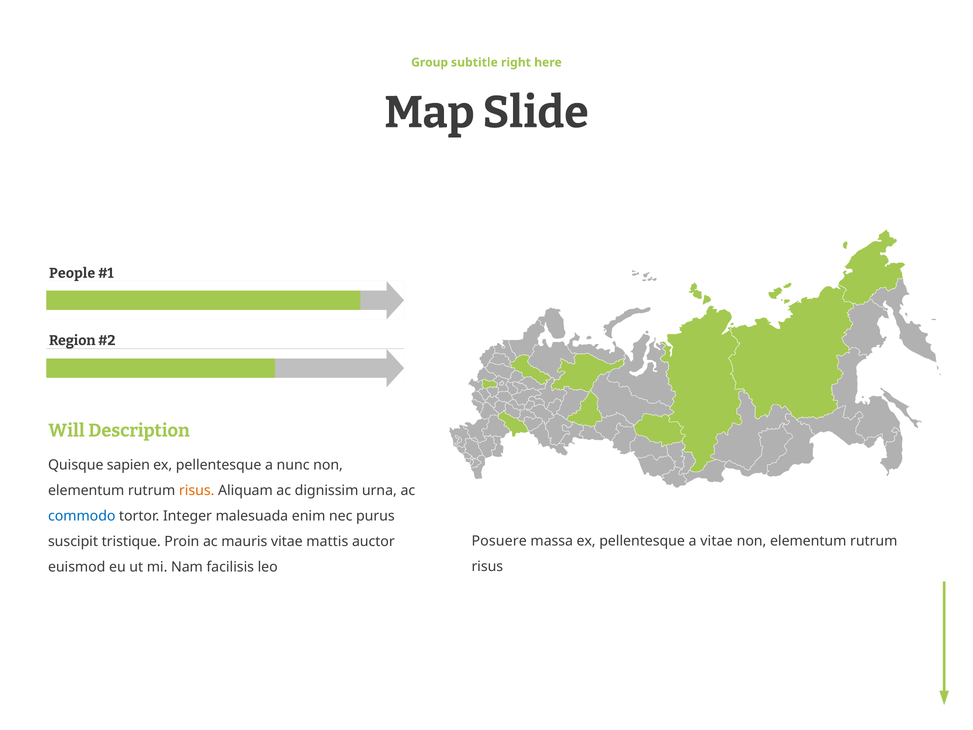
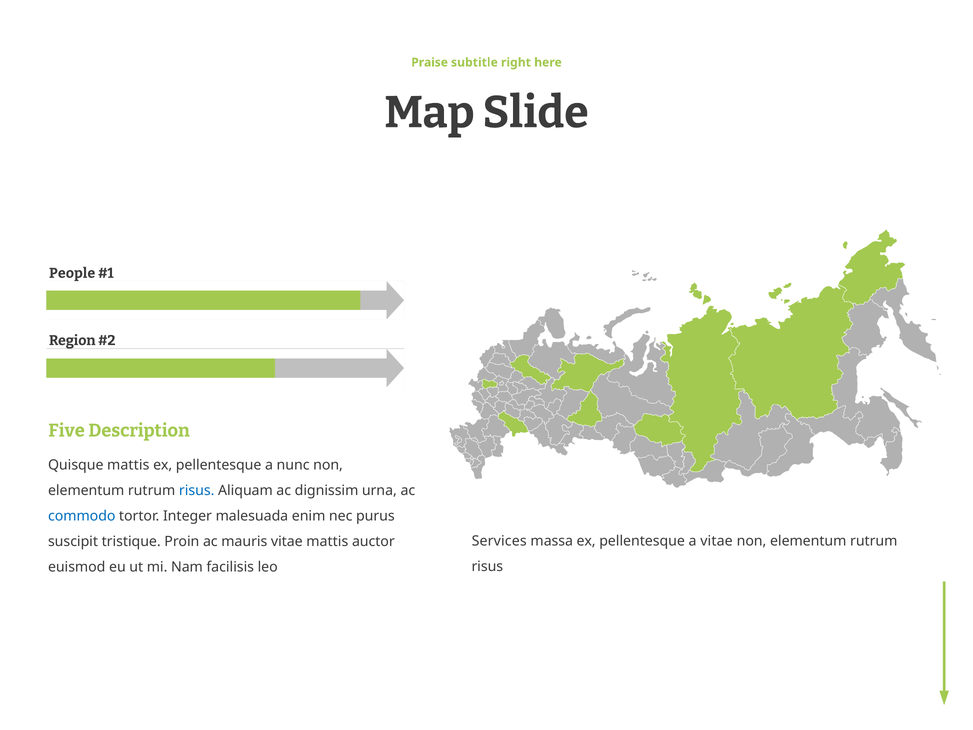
Group: Group -> Praise (430, 62)
Will: Will -> Five (67, 430)
Quisque sapien: sapien -> mattis (128, 465)
risus colour: orange -> blue (197, 490)
Posuere: Posuere -> Services (499, 541)
